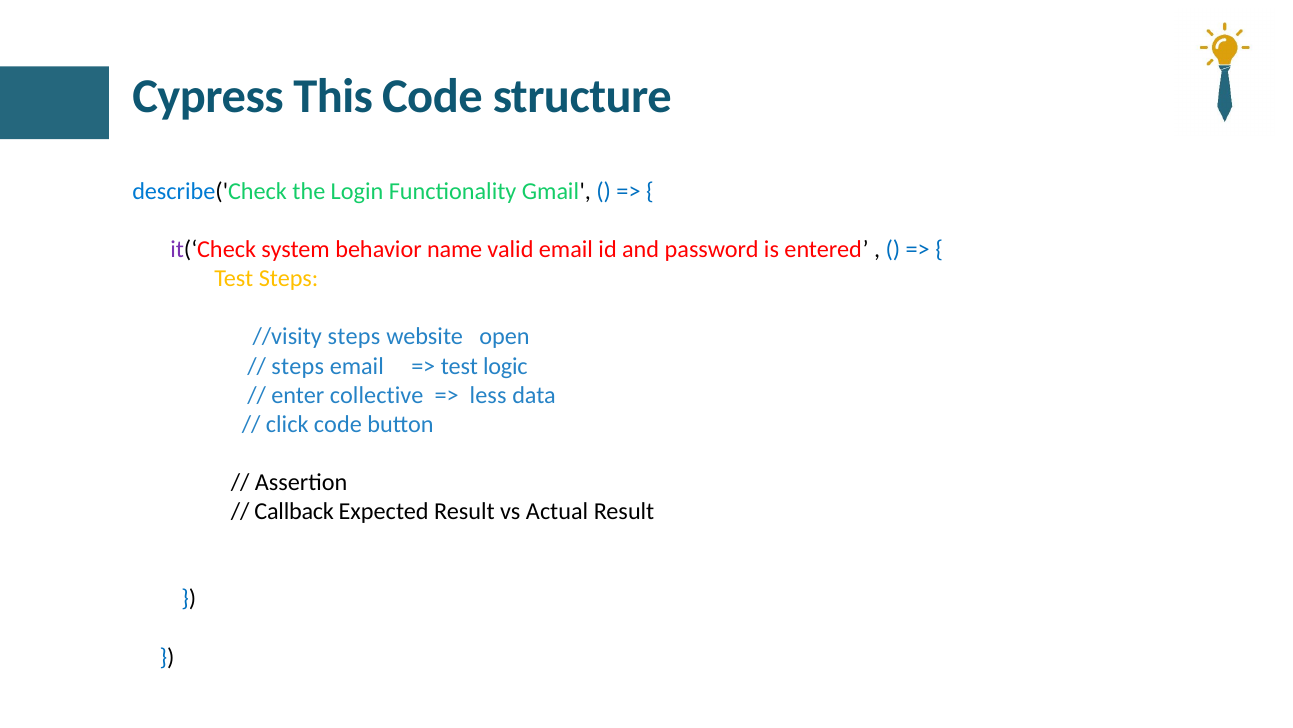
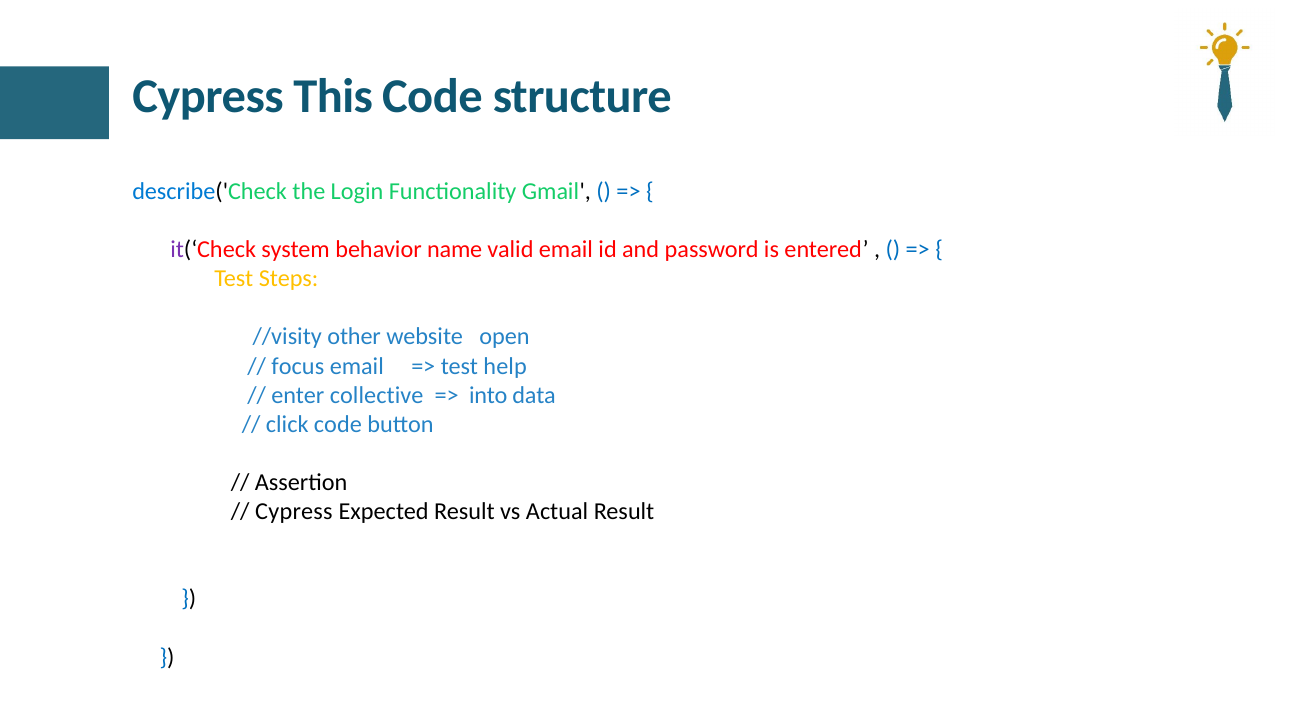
//visity steps: steps -> other (354, 337)
steps: steps -> focus (298, 366)
logic: logic -> help (505, 366)
less: less -> into (488, 395)
Callback: Callback -> Cypress (294, 511)
